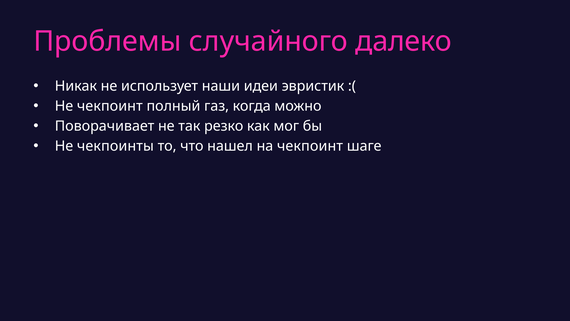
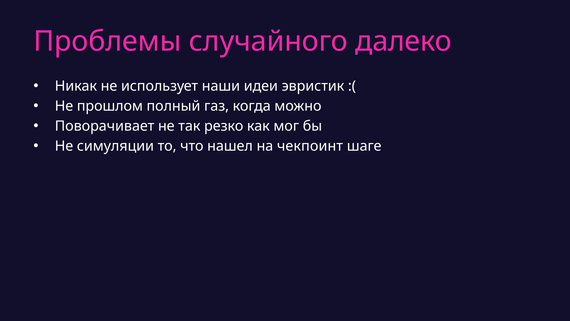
Не чекпоинт: чекпоинт -> прошлом (110, 106)
чекпоинты: чекпоинты -> симуляции (115, 146)
